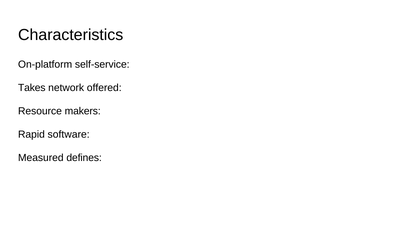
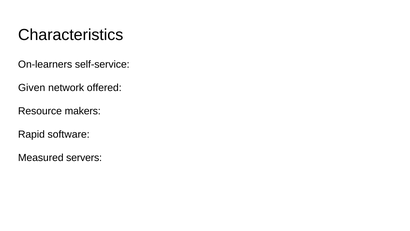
On-platform: On-platform -> On-learners (45, 64)
Takes: Takes -> Given (32, 88)
defines: defines -> servers (84, 157)
